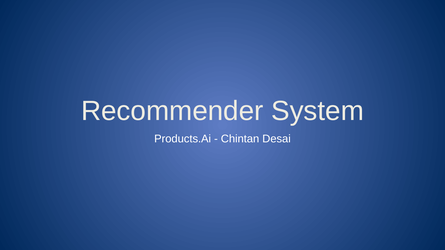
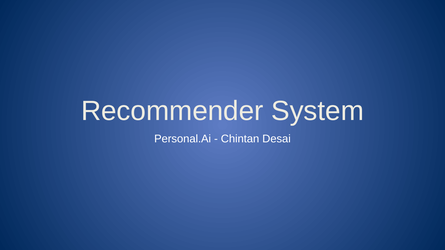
Products.Ai: Products.Ai -> Personal.Ai (183, 139)
